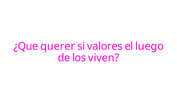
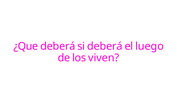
¿Que querer: querer -> deberá (58, 46)
si valores: valores -> deberá (105, 46)
